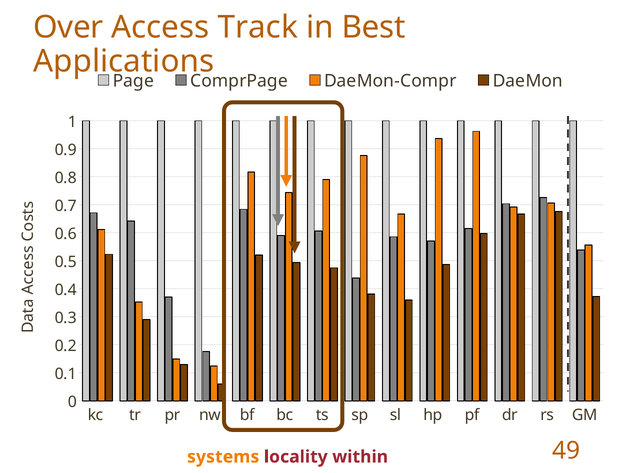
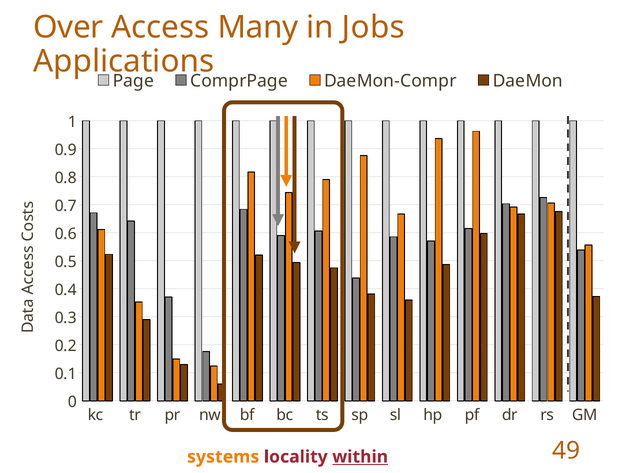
Track: Track -> Many (258, 27)
Best: Best -> Jobs (373, 27)
within underline: none -> present (360, 456)
